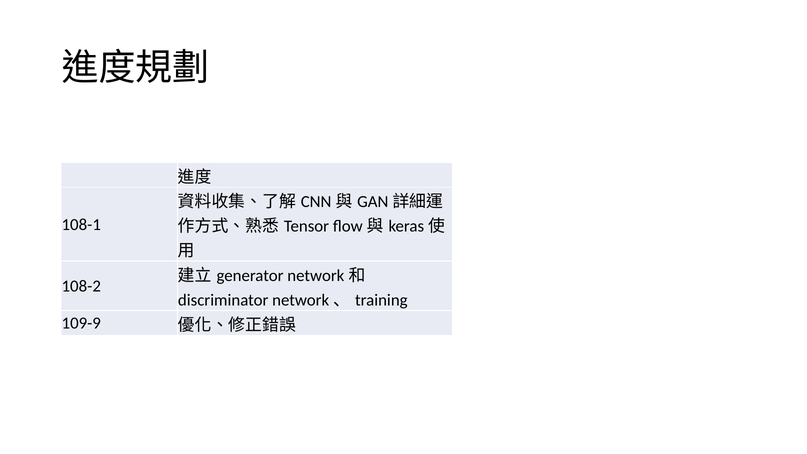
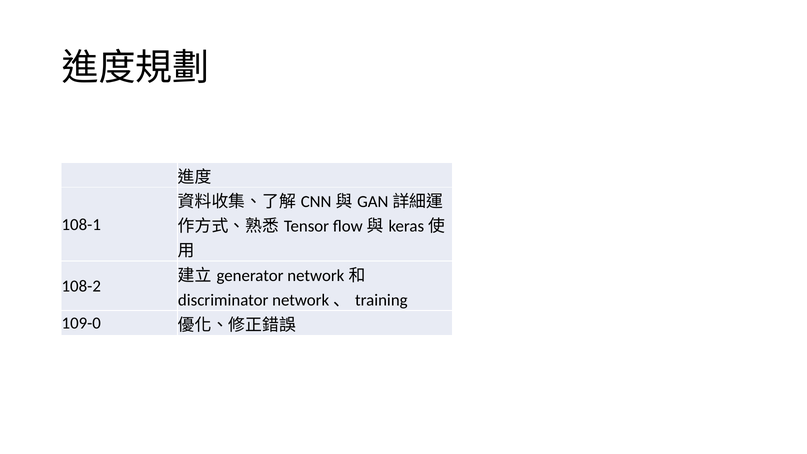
109-9: 109-9 -> 109-0 (81, 323)
